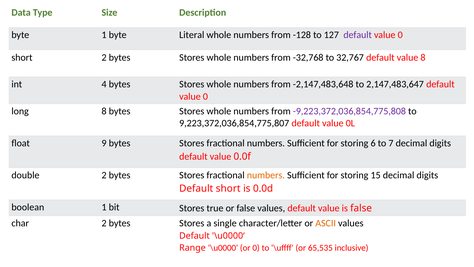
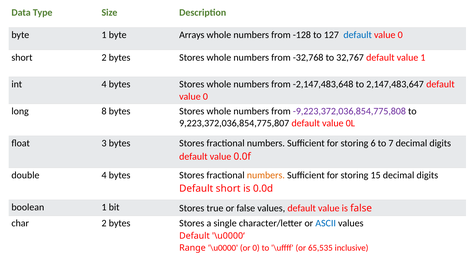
Literal: Literal -> Arrays (192, 35)
default colour: purple -> blue (358, 35)
value 8: 8 -> 1 (423, 57)
9: 9 -> 3 (104, 143)
double 2: 2 -> 4 (104, 175)
ASCII colour: orange -> blue (326, 223)
